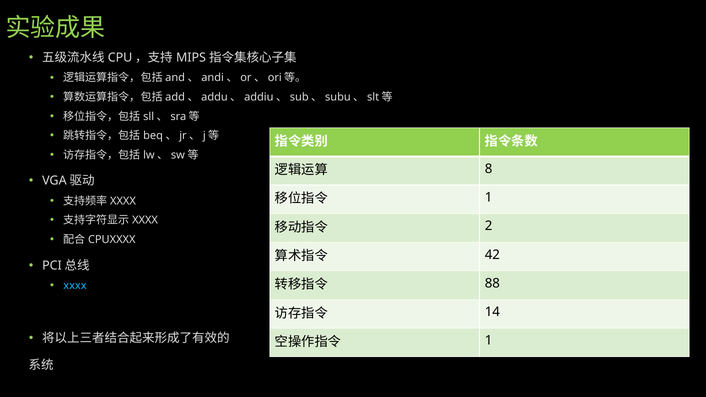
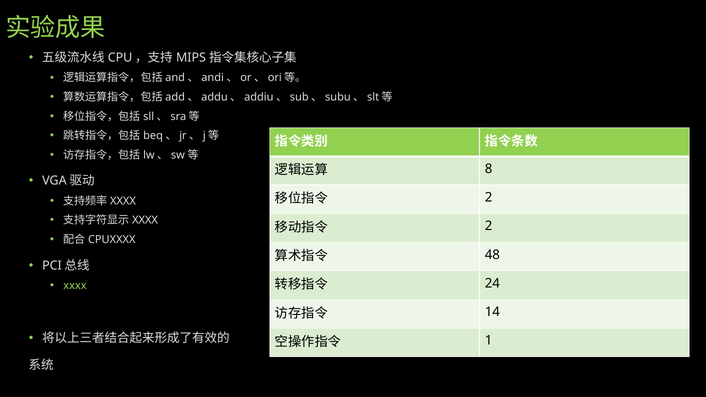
1: 1 -> 2 (489, 197)
42: 42 -> 48 (492, 255)
88: 88 -> 24 (492, 283)
xxxx colour: light blue -> light green (75, 286)
